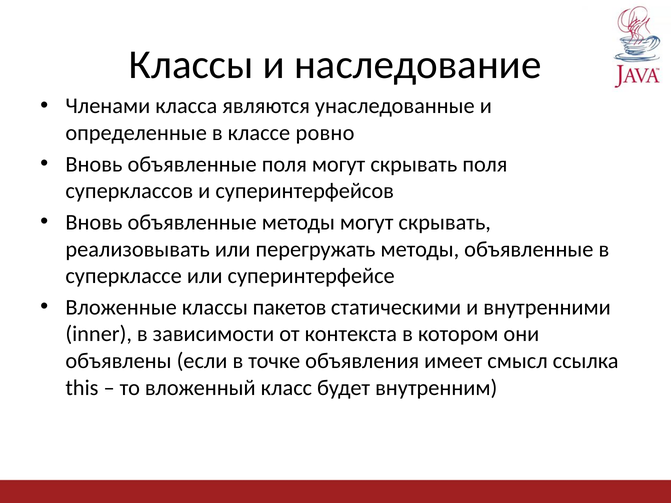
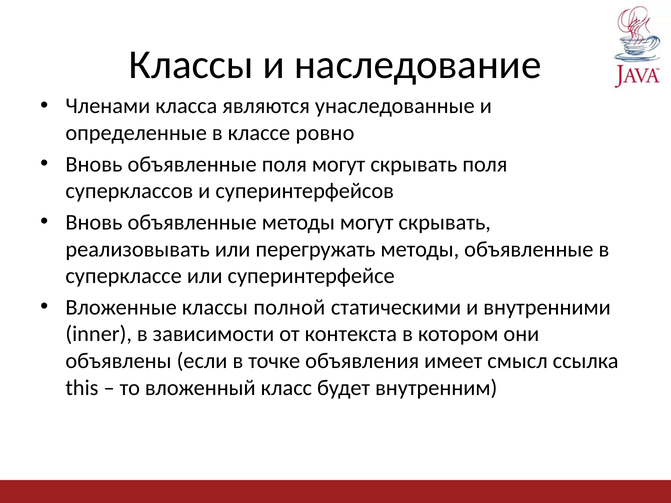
пакетов: пакетов -> полной (289, 307)
